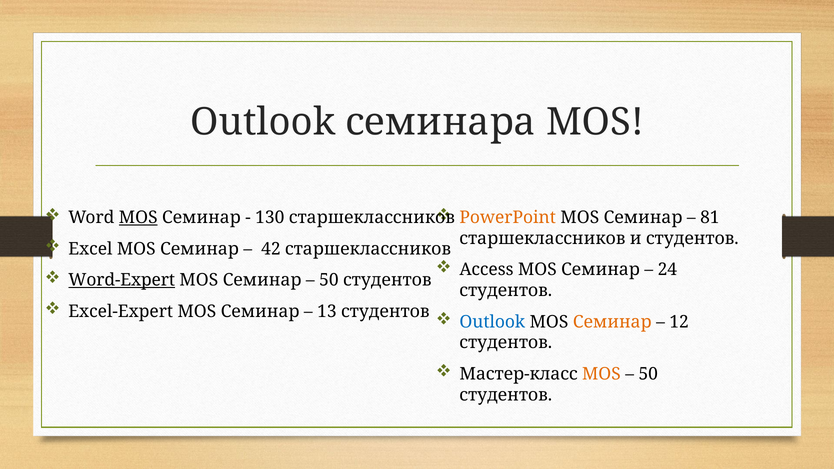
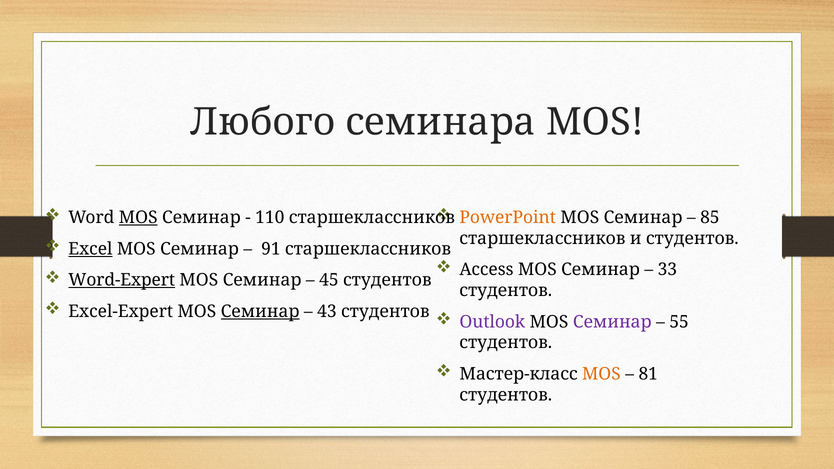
Outlook: Outlook -> Любого (263, 122)
130: 130 -> 110 (270, 218)
81: 81 -> 85 (710, 218)
Excel underline: none -> present (90, 249)
42: 42 -> 91 (271, 249)
24: 24 -> 33 (667, 270)
50: 50 -> 45 (329, 280)
Семинар underline: none -> present (260, 311)
13: 13 -> 43 (327, 311)
Outlook colour: blue -> purple (492, 322)
Семинар colour: orange -> purple (612, 322)
12: 12 -> 55 (679, 322)
50: 50 -> 81 (648, 374)
